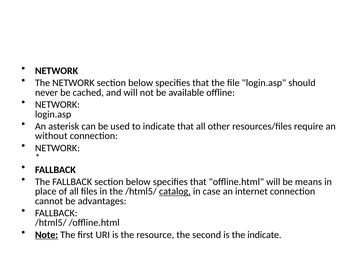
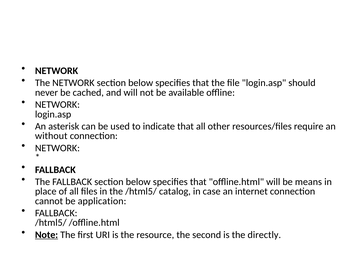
catalog underline: present -> none (175, 192)
advantages: advantages -> application (102, 201)
the indicate: indicate -> directly (264, 235)
